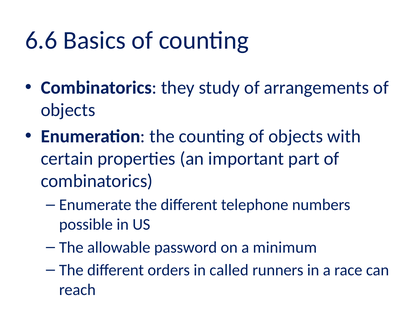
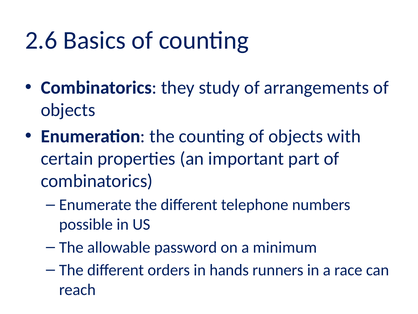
6.6: 6.6 -> 2.6 (41, 40)
called: called -> hands (229, 270)
